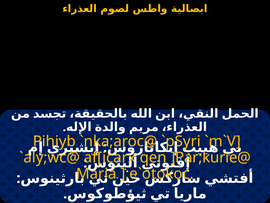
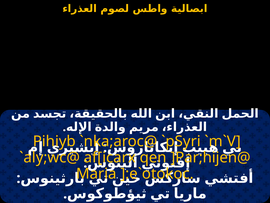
]Par;kurie@: ]Par;kurie@ -> ]Par;hijen@ (211, 157)
